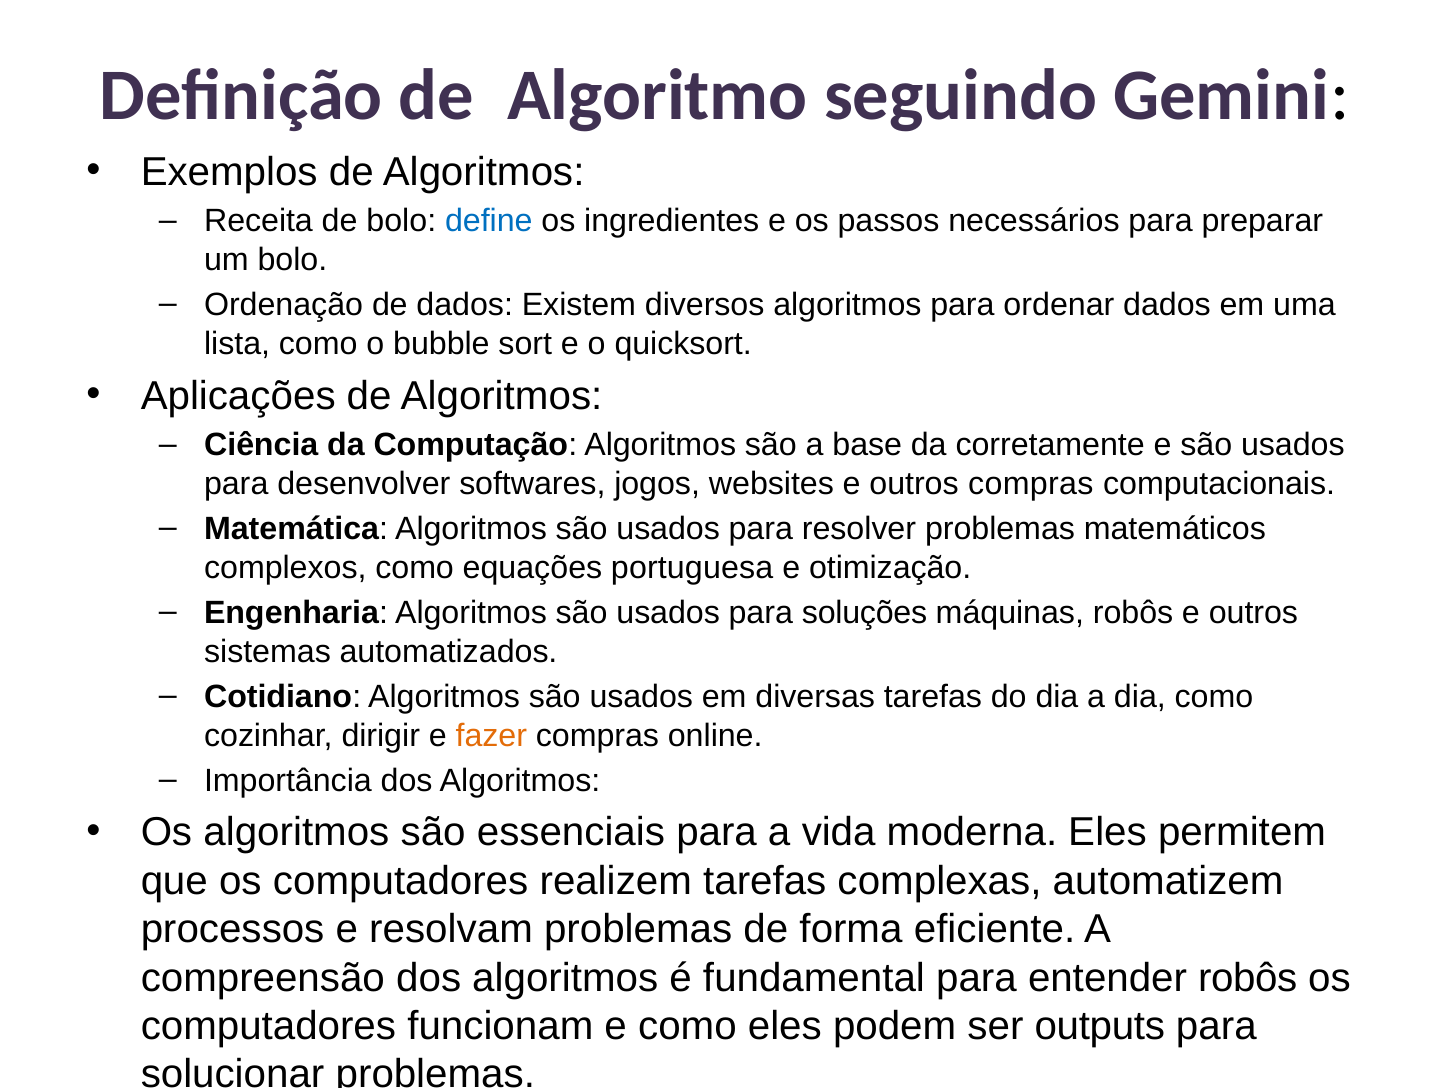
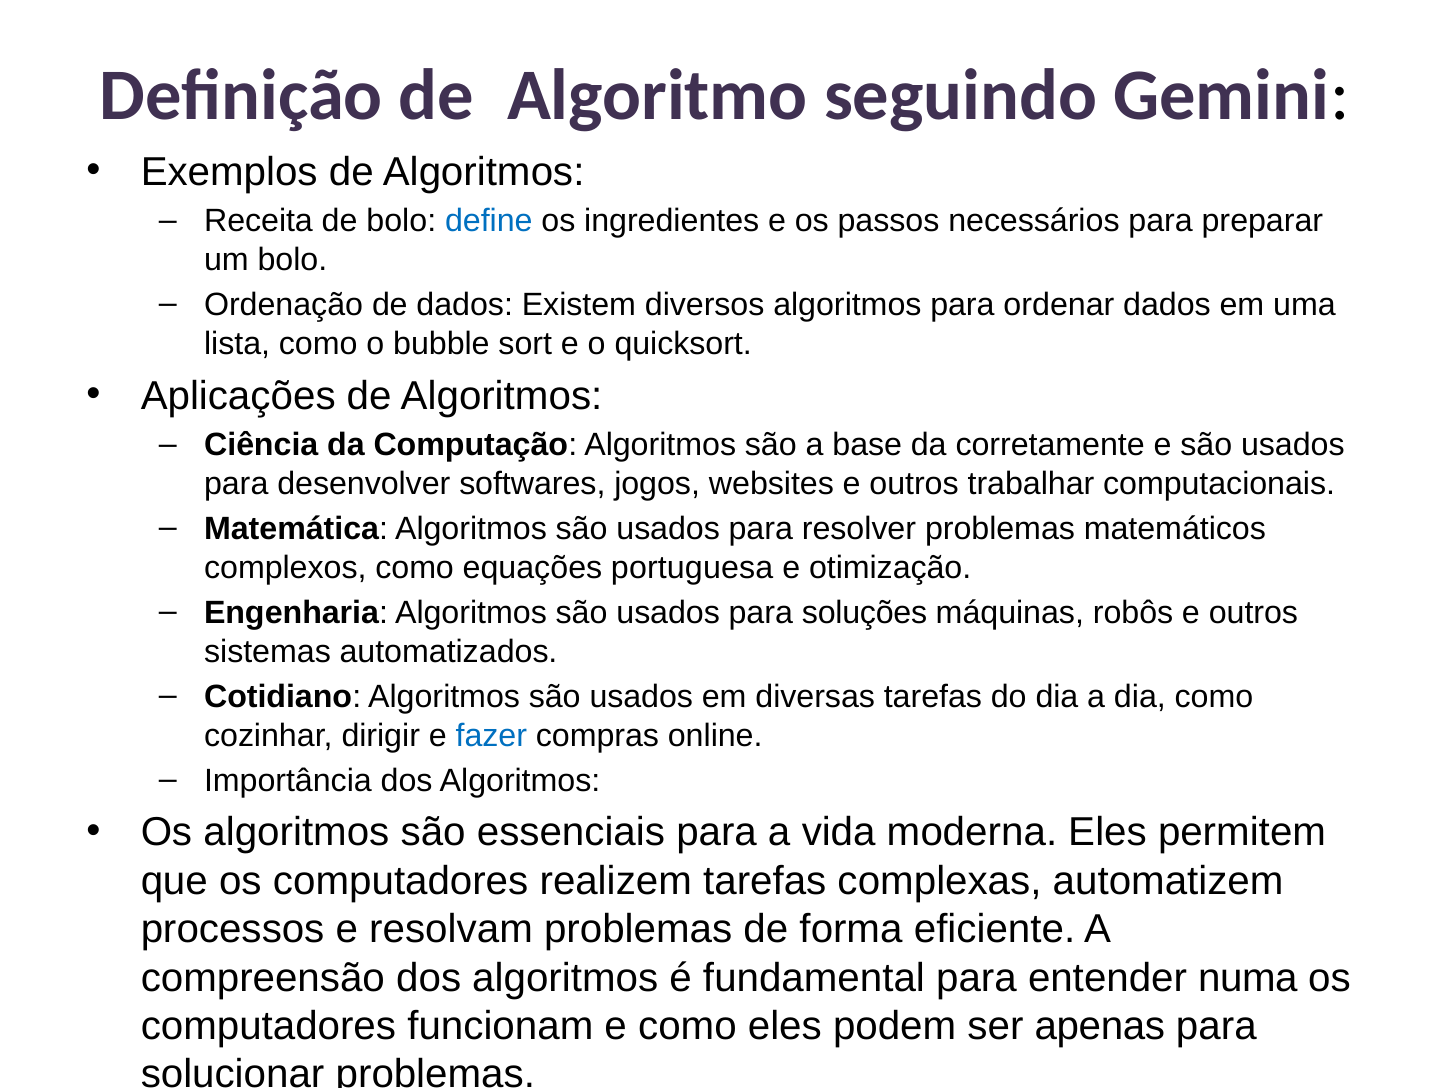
outros compras: compras -> trabalhar (1031, 484)
fazer colour: orange -> blue (491, 735)
entender robôs: robôs -> numa (1248, 977)
outputs: outputs -> apenas (1100, 1026)
